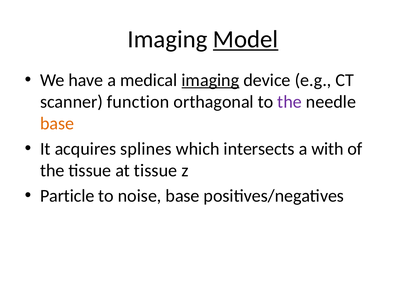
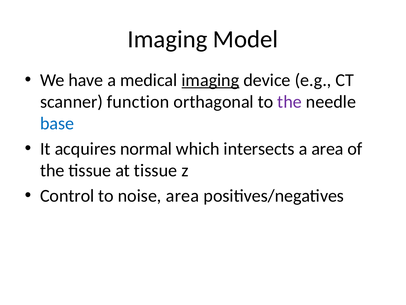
Model underline: present -> none (246, 39)
base colour: orange -> blue (57, 123)
splines: splines -> normal (146, 149)
a with: with -> area (327, 149)
Particle: Particle -> Control (67, 196)
noise base: base -> area (182, 196)
